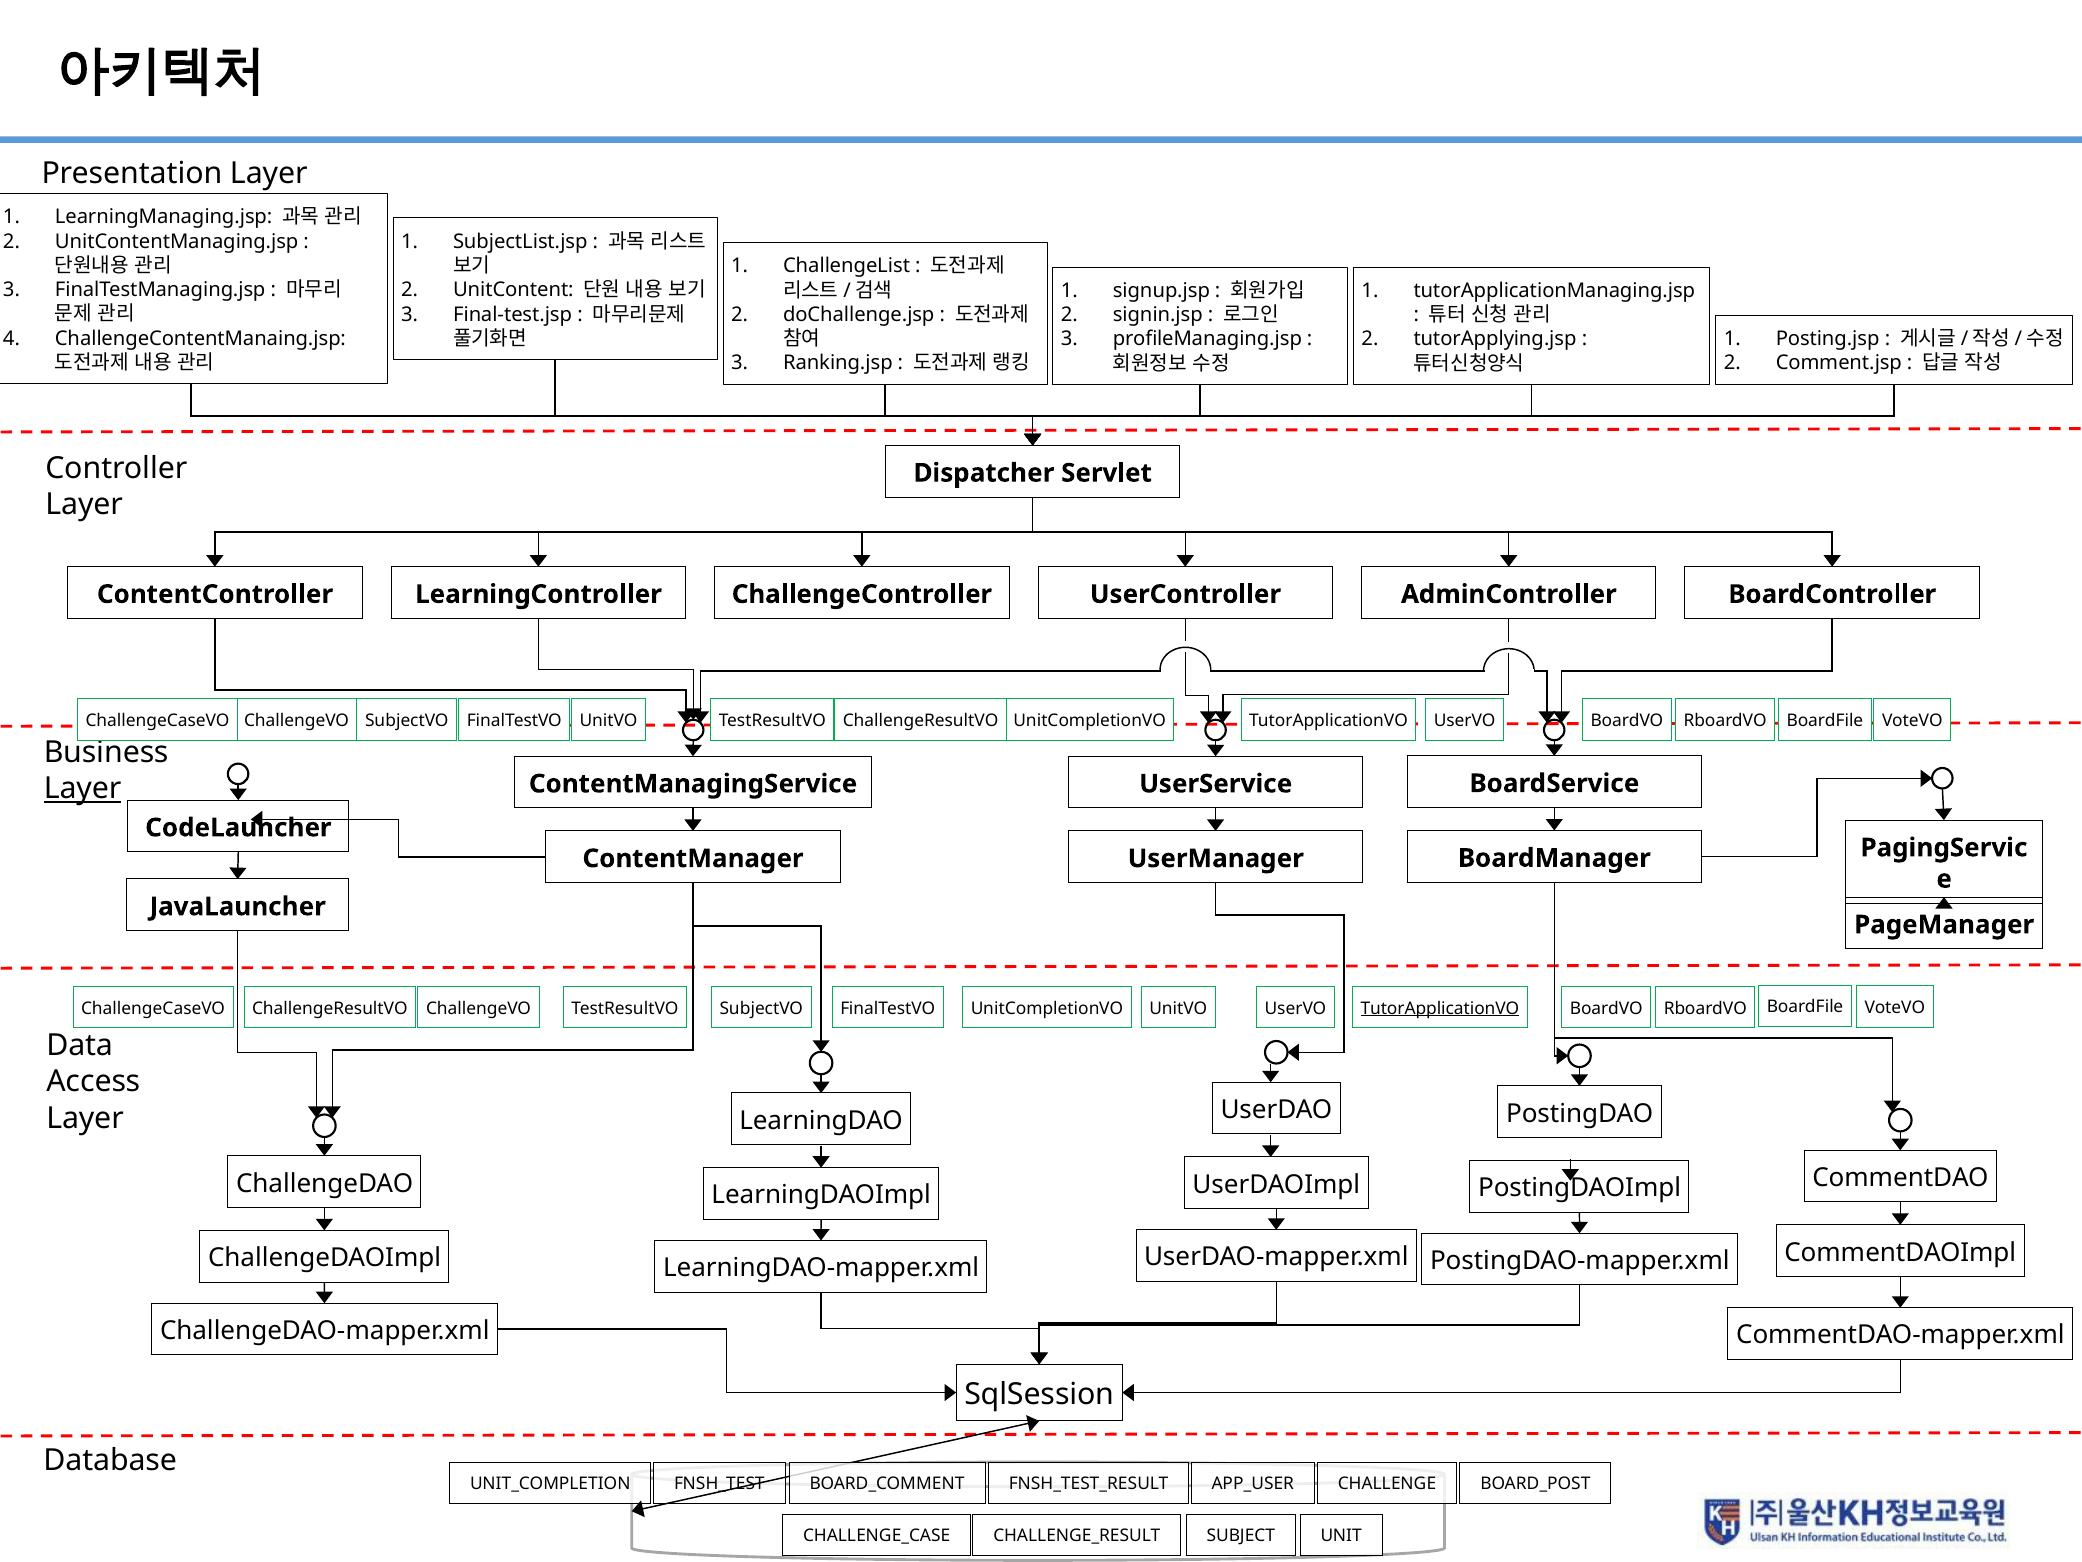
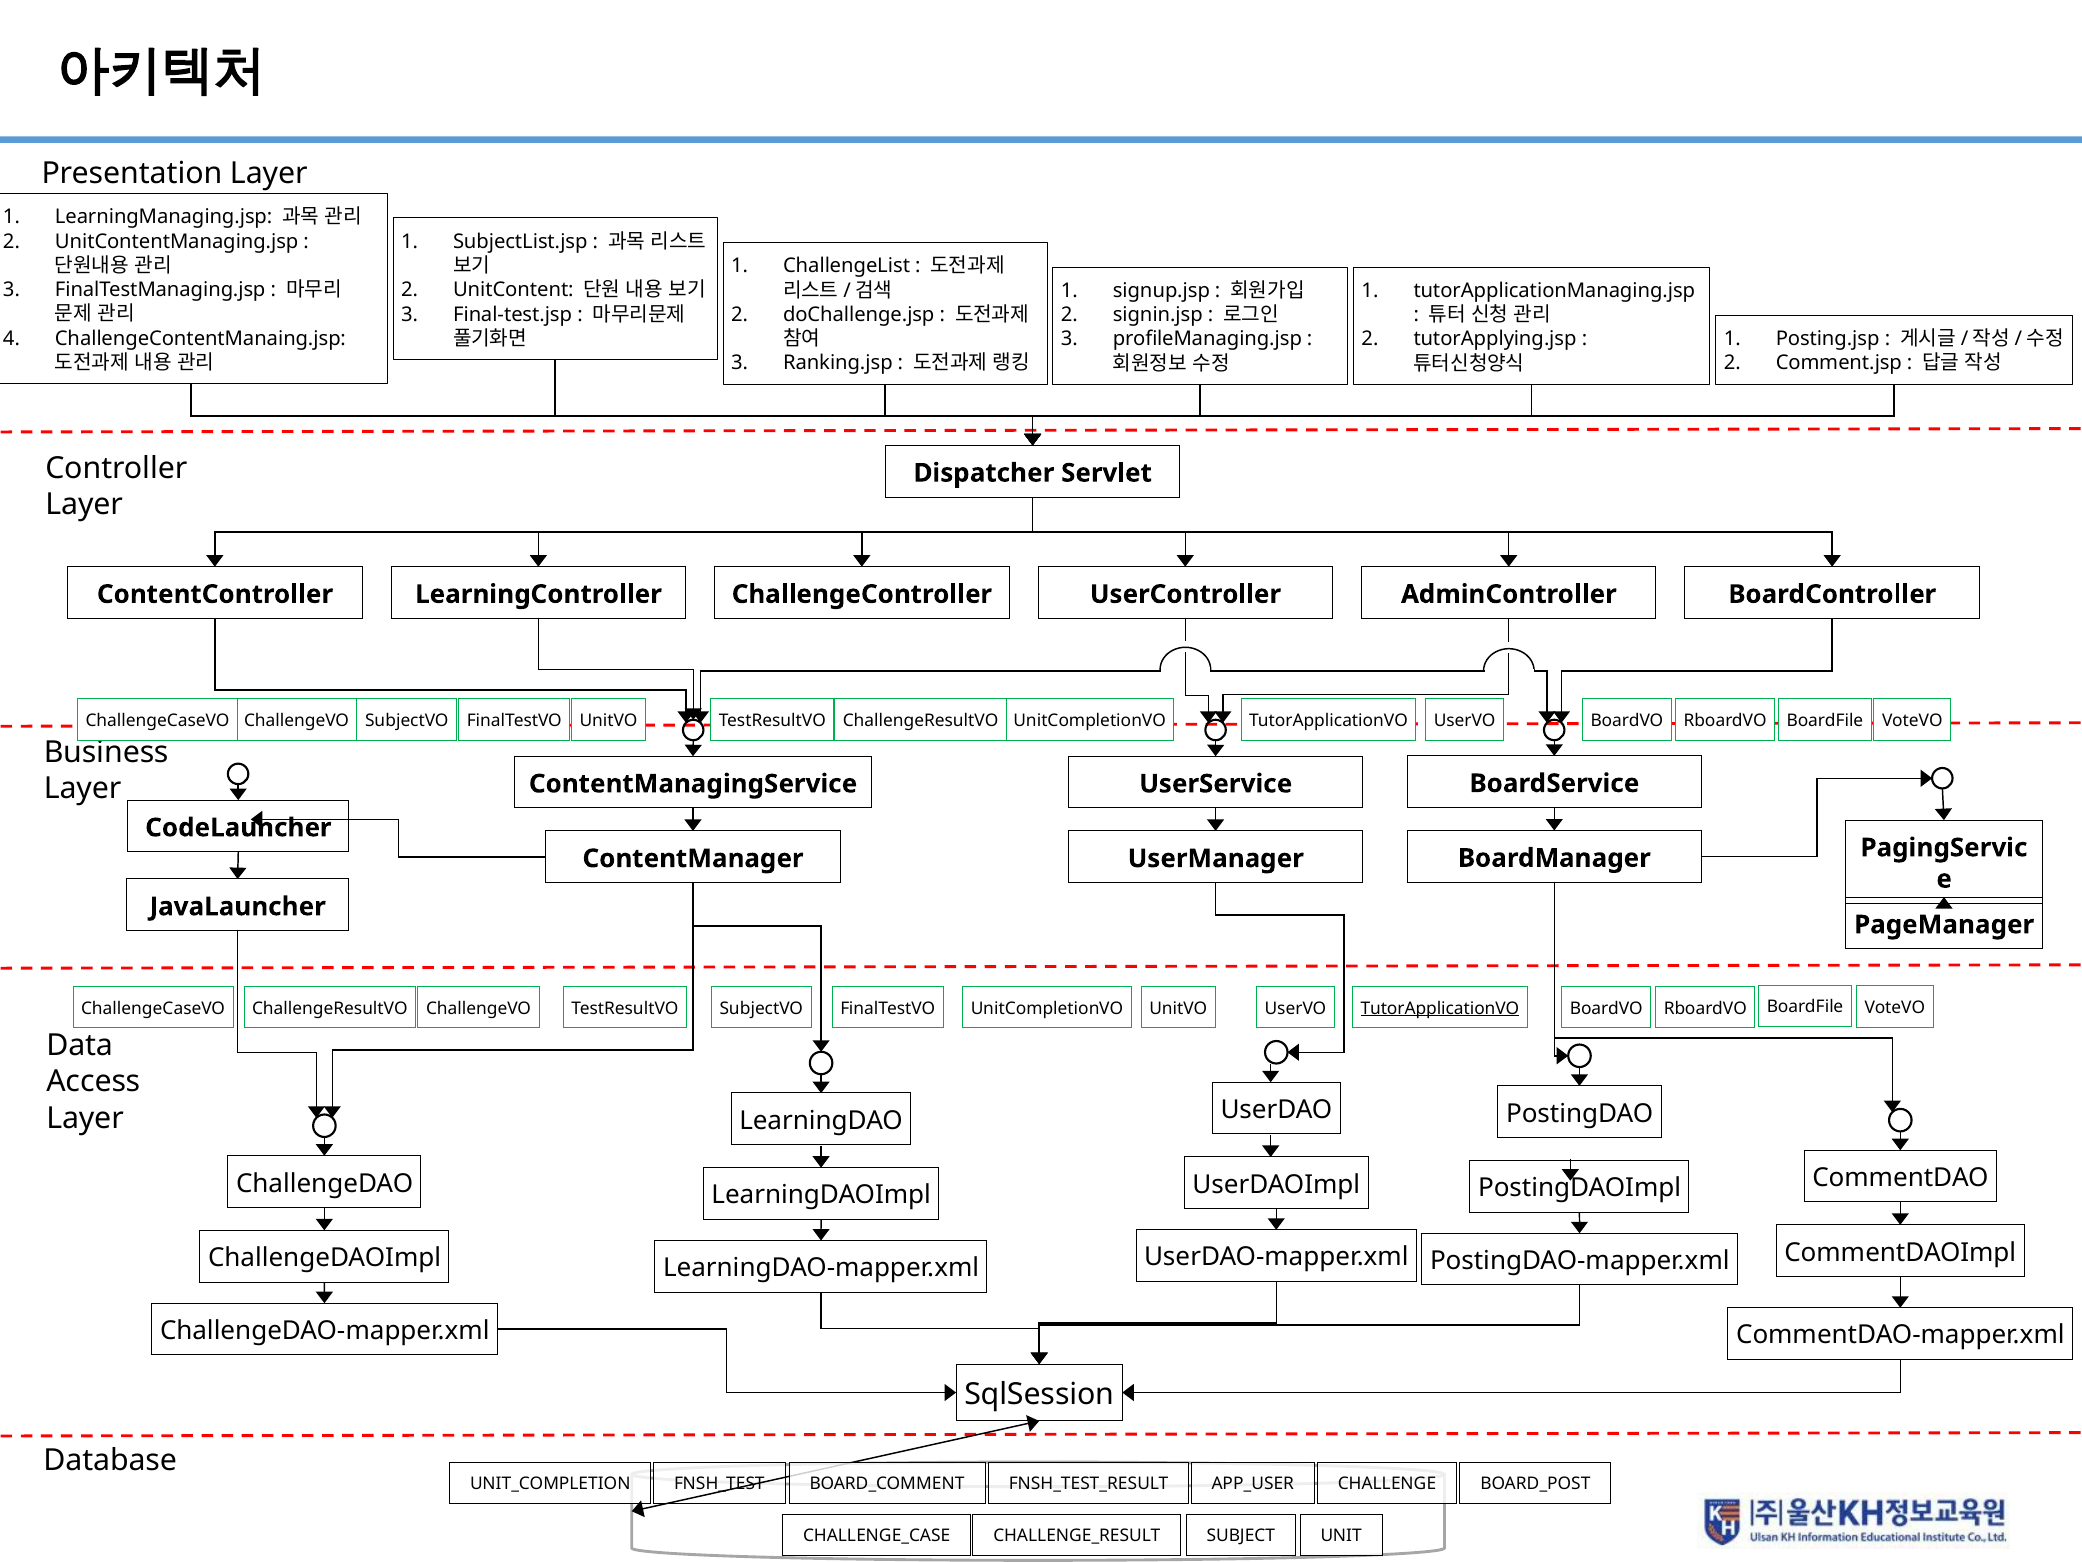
Layer underline: present -> none (83, 789)
